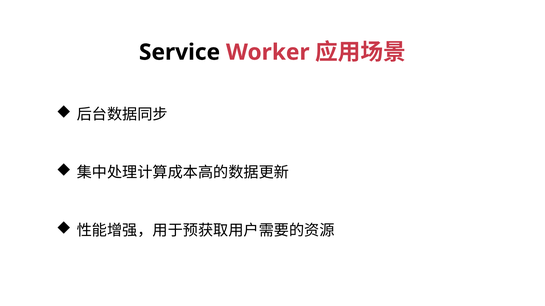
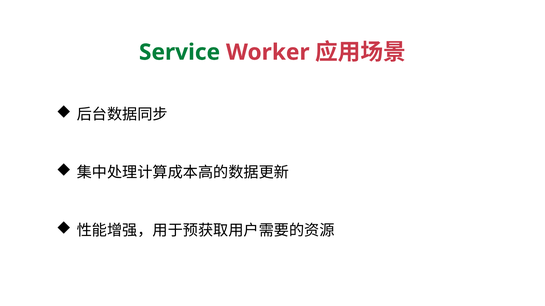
Service colour: black -> green (180, 52)
